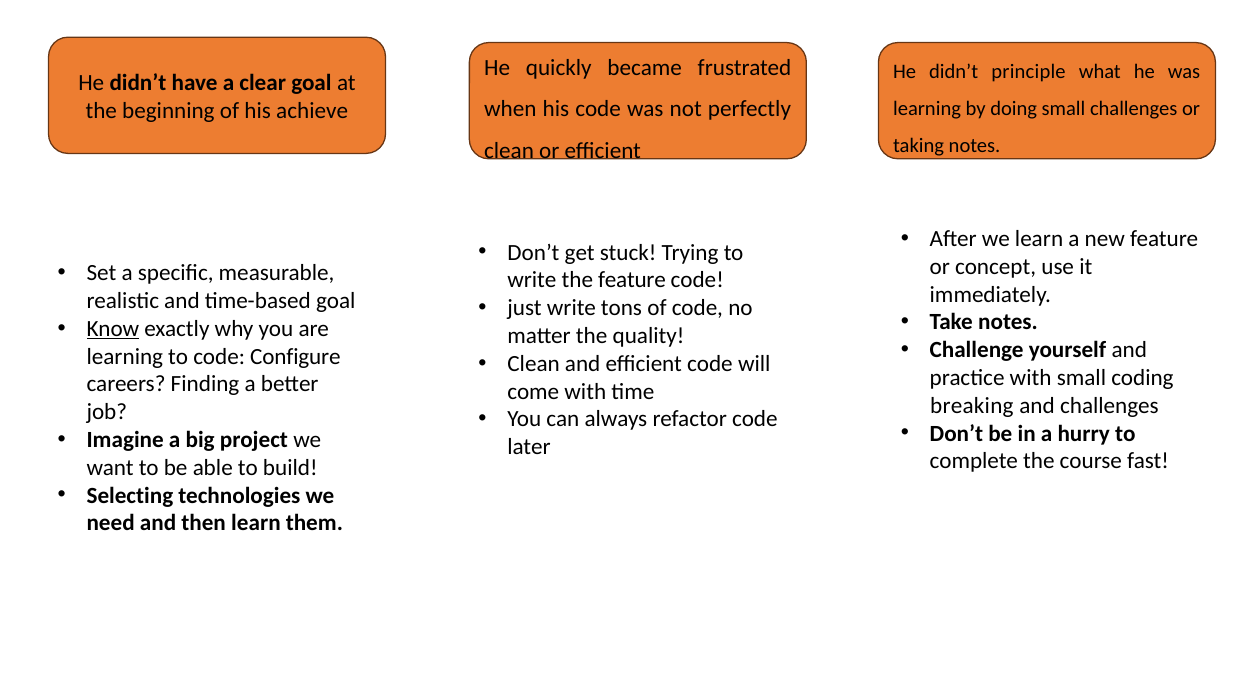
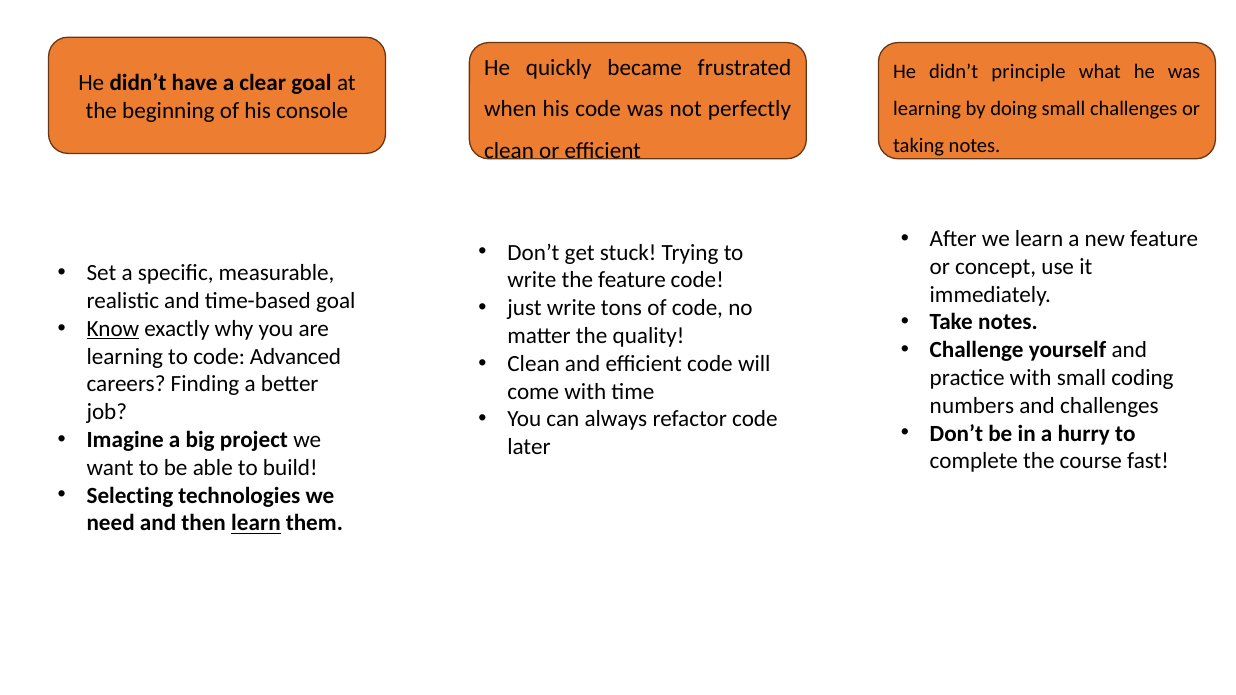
achieve: achieve -> console (312, 111)
Configure: Configure -> Advanced (295, 357)
breaking: breaking -> numbers (972, 406)
learn underline: none -> present (256, 523)
